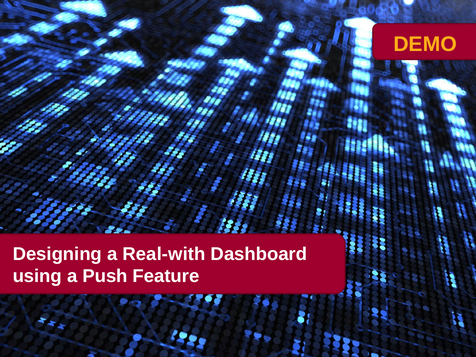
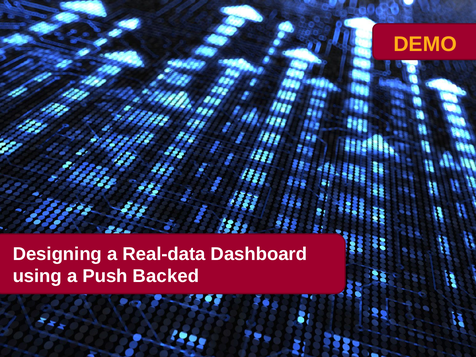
Real-with: Real-with -> Real-data (164, 254)
Feature: Feature -> Backed (166, 276)
